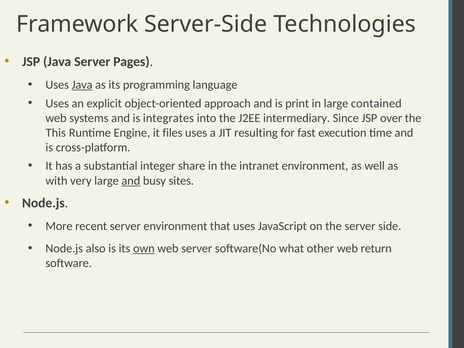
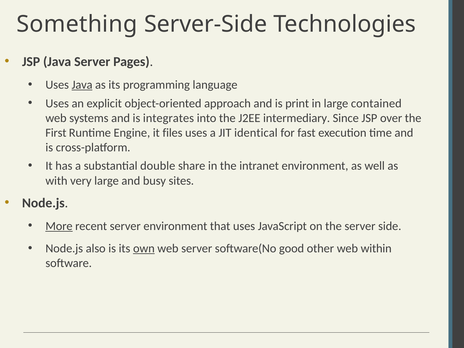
Framework: Framework -> Something (77, 24)
This: This -> First (56, 133)
resulting: resulting -> identical (256, 133)
integer: integer -> double (158, 166)
and underline: present -> none (131, 181)
More underline: none -> present (59, 226)
what: what -> good (292, 248)
return: return -> within (376, 248)
